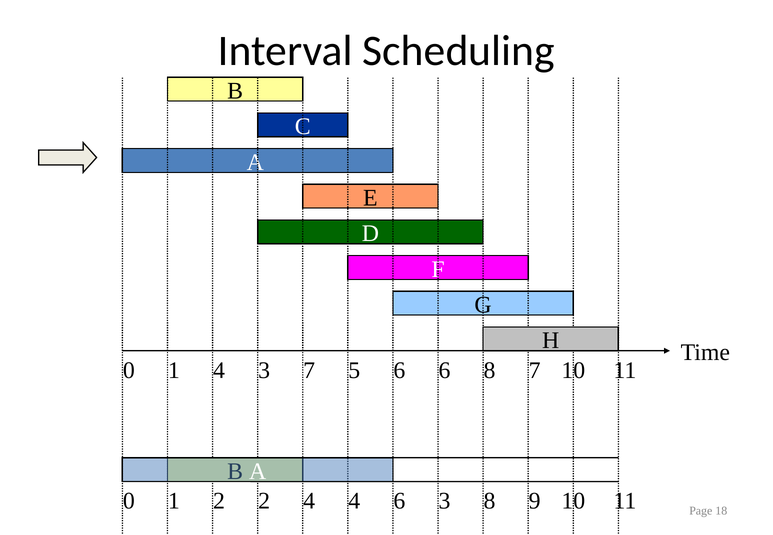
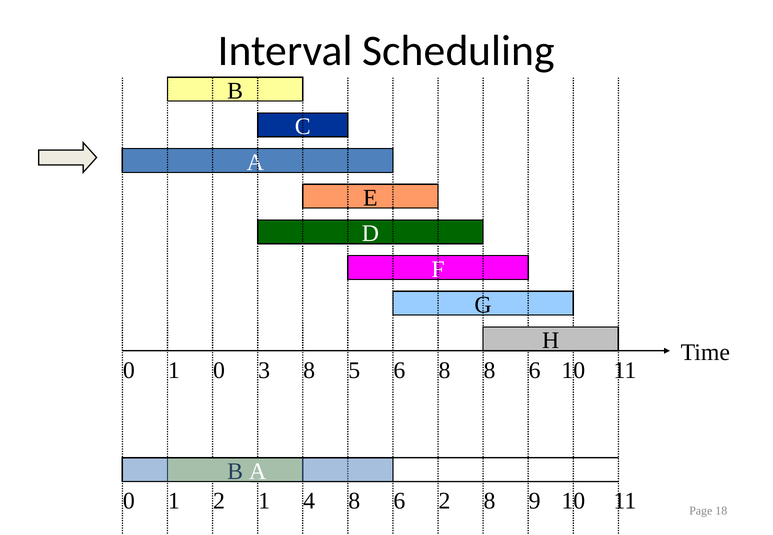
1 4: 4 -> 0 (219, 370)
3 7: 7 -> 8 (309, 370)
6 6: 6 -> 8 (444, 370)
7: 7 -> 6 (535, 370)
2 2: 2 -> 1 (264, 501)
4 4: 4 -> 8 (354, 501)
6 3: 3 -> 2 (444, 501)
